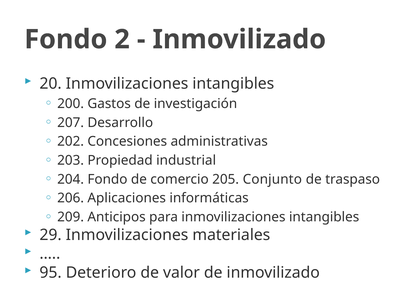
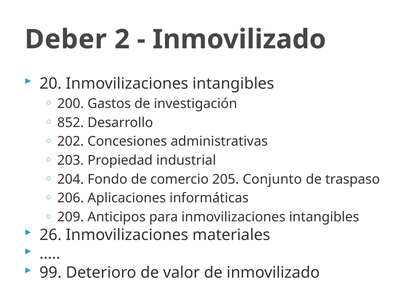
Fondo: Fondo -> Deber (66, 39)
207: 207 -> 852 (71, 122)
29: 29 -> 26 (51, 235)
95: 95 -> 99 (51, 272)
